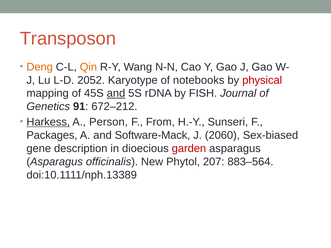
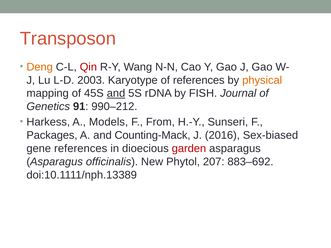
Qin colour: orange -> red (88, 67)
2052: 2052 -> 2003 (91, 80)
of notebooks: notebooks -> references (199, 80)
physical colour: red -> orange (262, 80)
672–212: 672–212 -> 990–212 (114, 107)
Harkess underline: present -> none (48, 122)
Person: Person -> Models (109, 122)
Software-Mack: Software-Mack -> Counting-Mack (153, 135)
2060: 2060 -> 2016 (222, 135)
gene description: description -> references (81, 149)
883–564: 883–564 -> 883–692 (250, 162)
